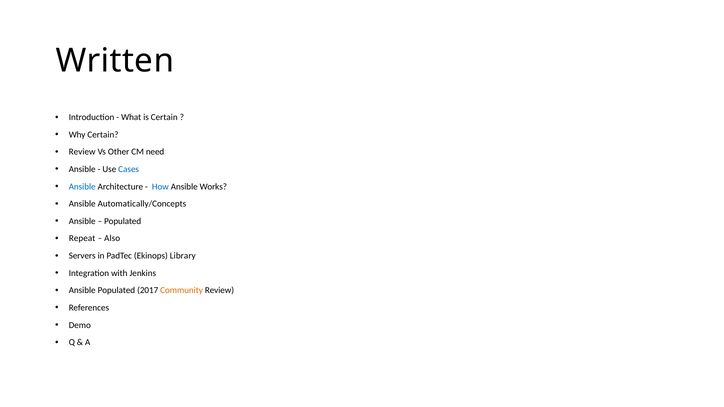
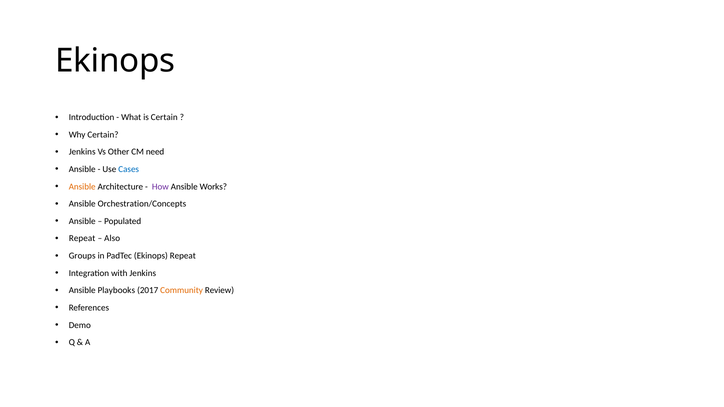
Written: Written -> Ekinops (115, 61)
Review: Review -> Jenkins (82, 152)
Ansible colour: blue -> orange (82, 187)
How colour: blue -> purple (160, 187)
Automatically/Concepts: Automatically/Concepts -> Orchestration/Concepts (142, 204)
Servers: Servers -> Groups (82, 256)
Ekinops Library: Library -> Repeat (183, 256)
Ansible Populated: Populated -> Playbooks (116, 291)
